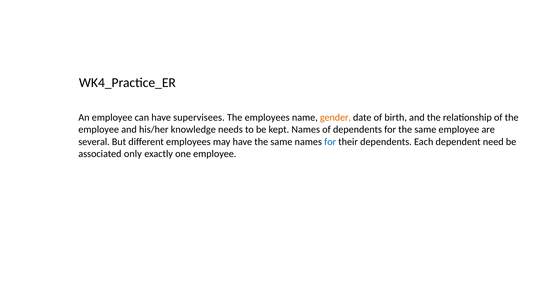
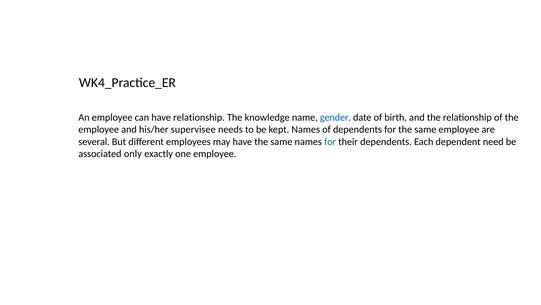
have supervisees: supervisees -> relationship (199, 117)
The employees: employees -> knowledge (267, 117)
gender colour: orange -> blue (335, 117)
knowledge: knowledge -> supervisee (193, 129)
